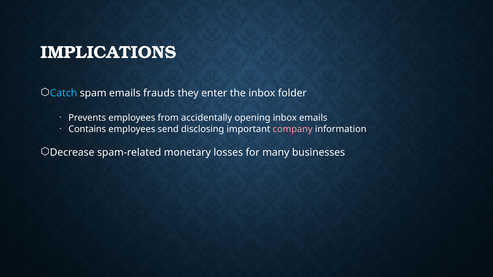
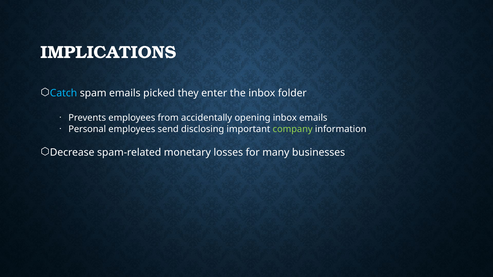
frauds: frauds -> picked (159, 93)
Contains: Contains -> Personal (87, 129)
company colour: pink -> light green (293, 129)
